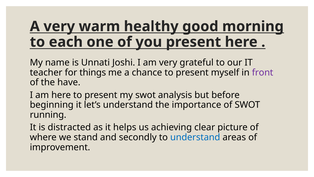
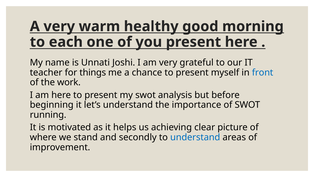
front colour: purple -> blue (263, 72)
have: have -> work (69, 82)
distracted: distracted -> motivated (69, 127)
